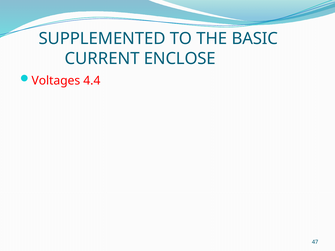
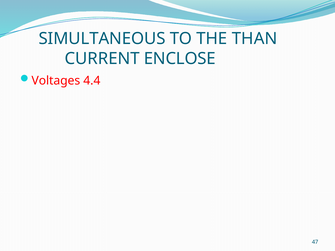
SUPPLEMENTED: SUPPLEMENTED -> SIMULTANEOUS (102, 39)
BASIC: BASIC -> THAN (255, 39)
